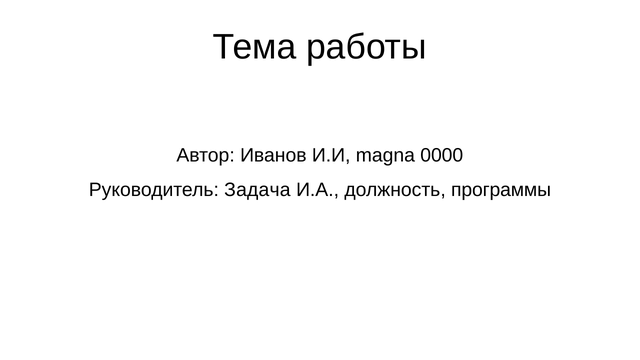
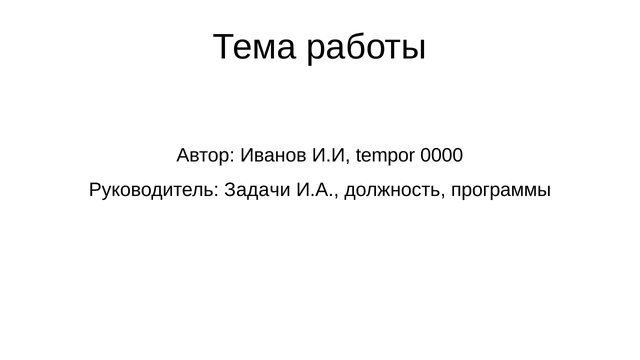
magna: magna -> tempor (385, 155)
Задача: Задача -> Задачи (257, 190)
